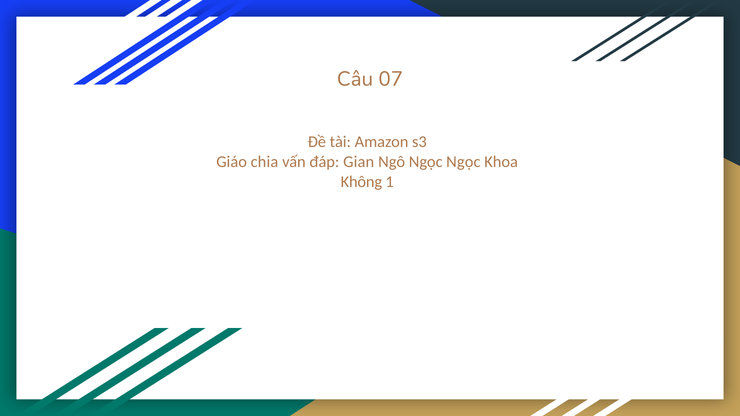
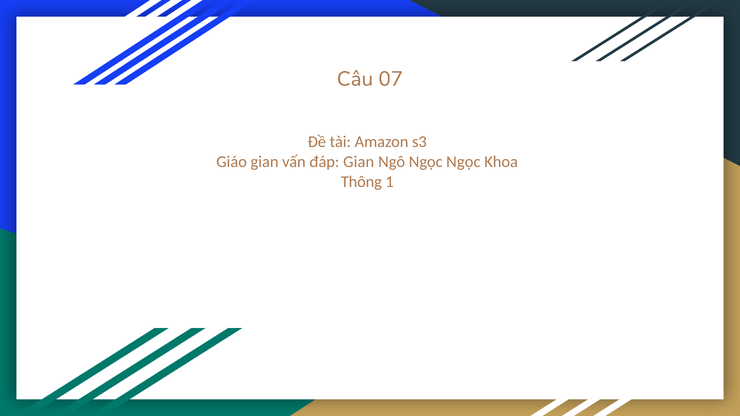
Giáo chia: chia -> gian (265, 162)
Không: Không -> Thông (361, 182)
